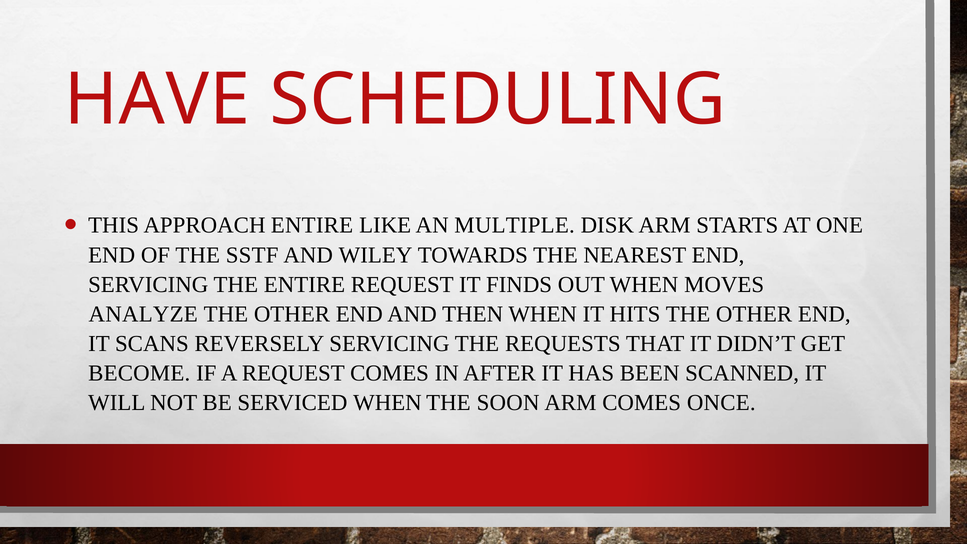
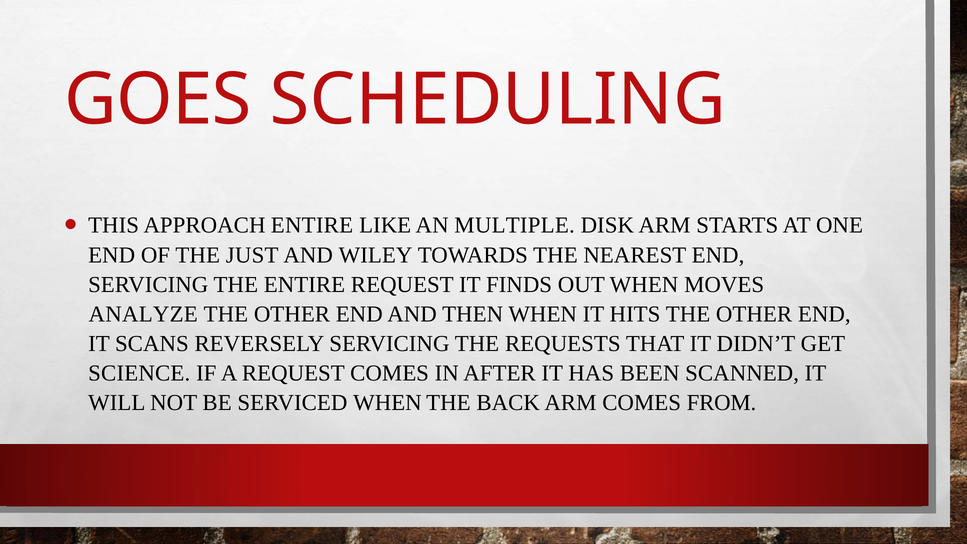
HAVE: HAVE -> GOES (158, 100)
SSTF: SSTF -> JUST (252, 255)
BECOME: BECOME -> SCIENCE (139, 373)
SOON: SOON -> BACK (508, 403)
ONCE: ONCE -> FROM (721, 403)
